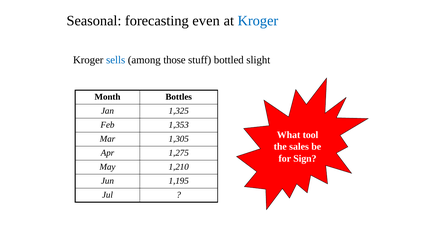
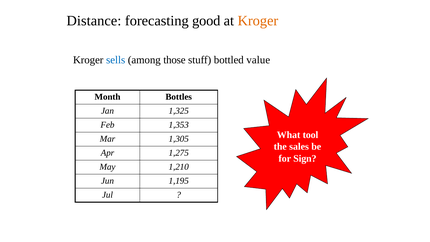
Seasonal: Seasonal -> Distance (94, 21)
even: even -> good (206, 21)
Kroger colour: blue -> orange (258, 21)
slight: slight -> value (258, 60)
